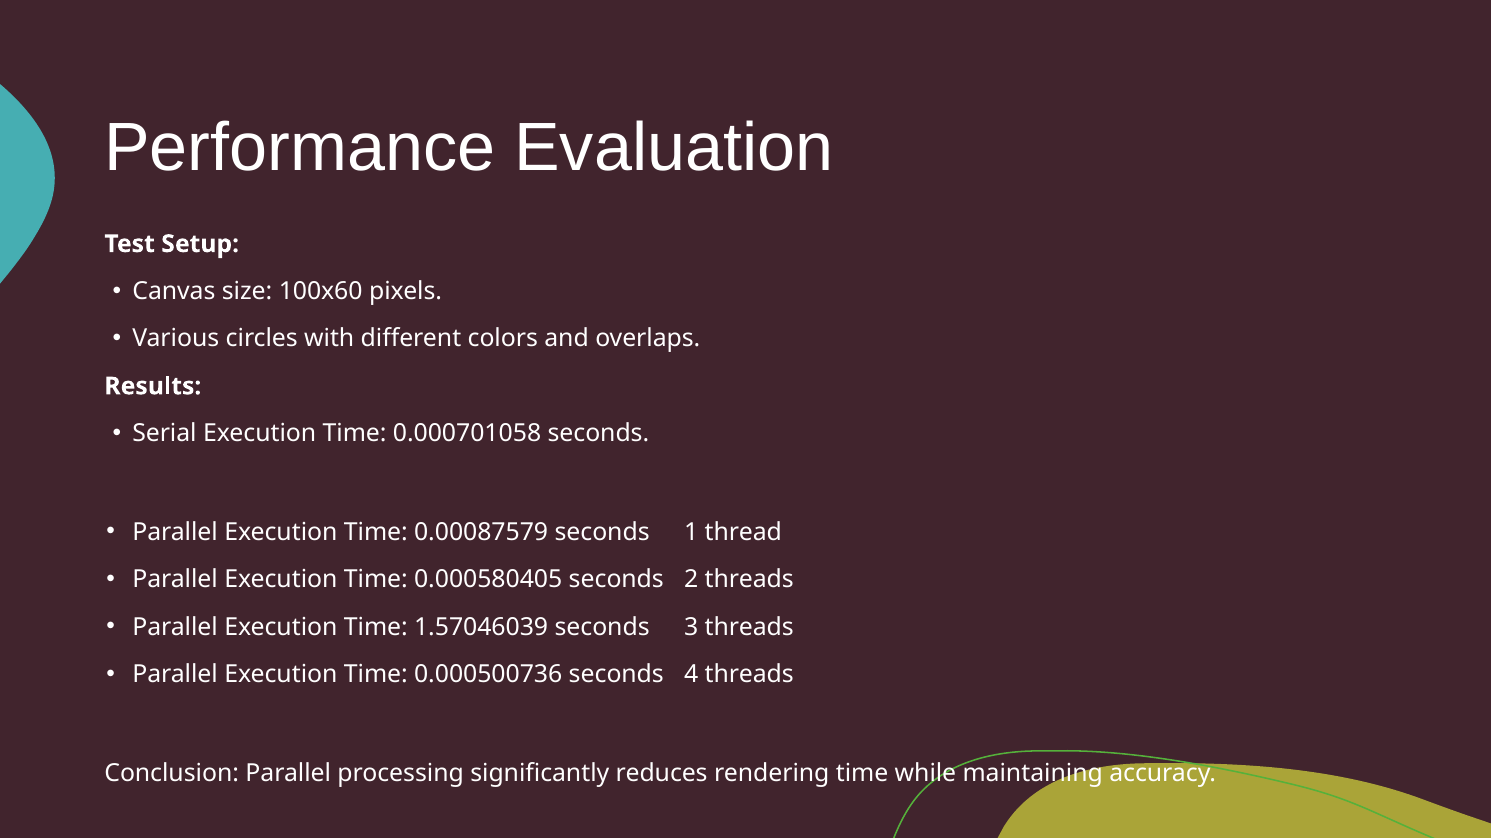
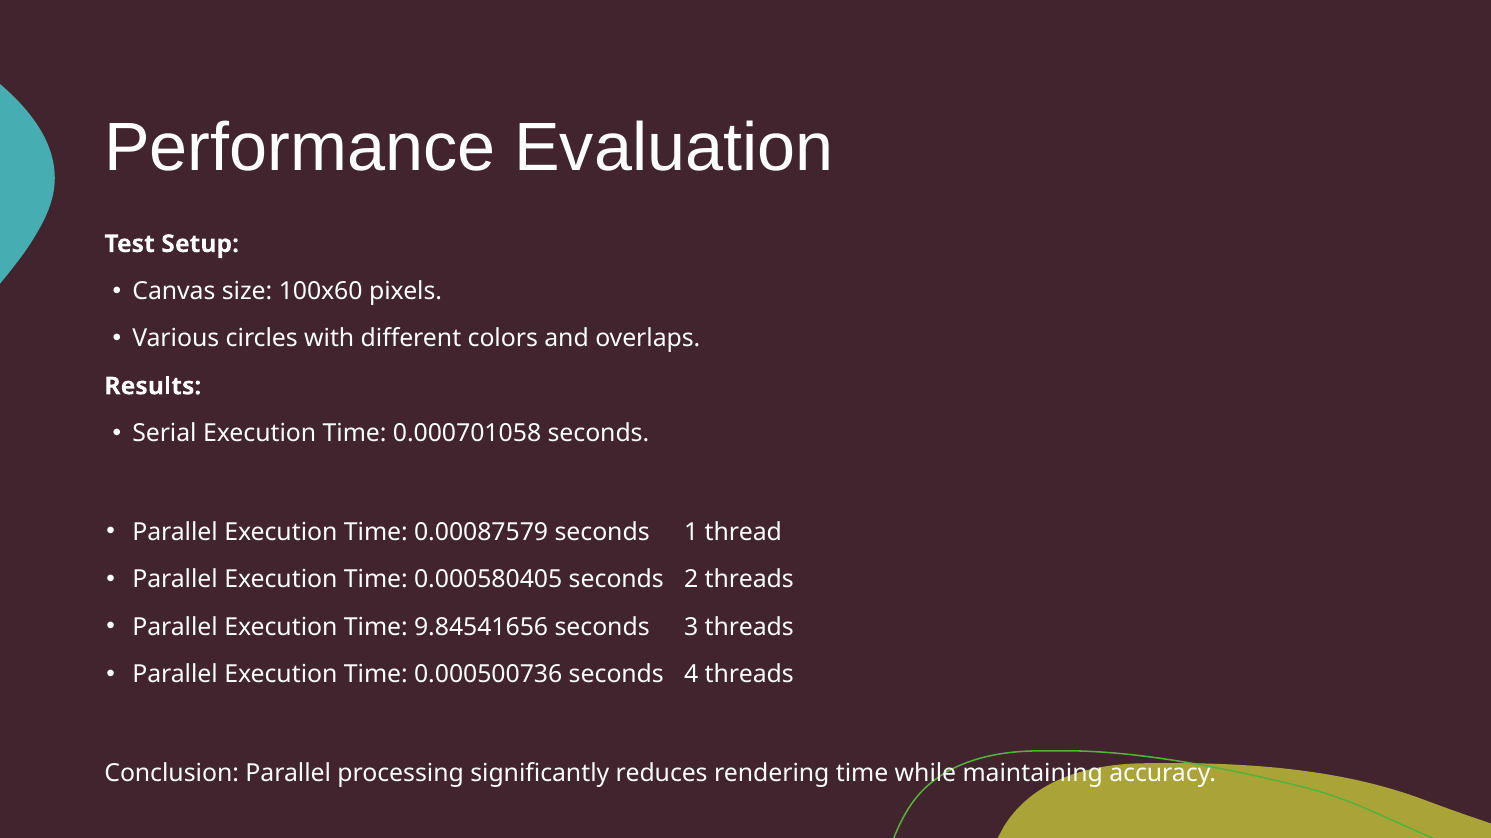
1.57046039: 1.57046039 -> 9.84541656 (481, 628)
